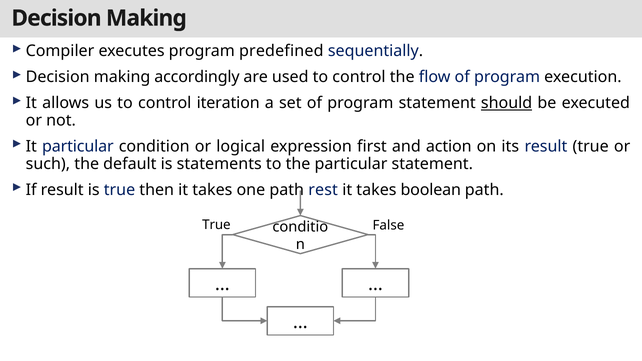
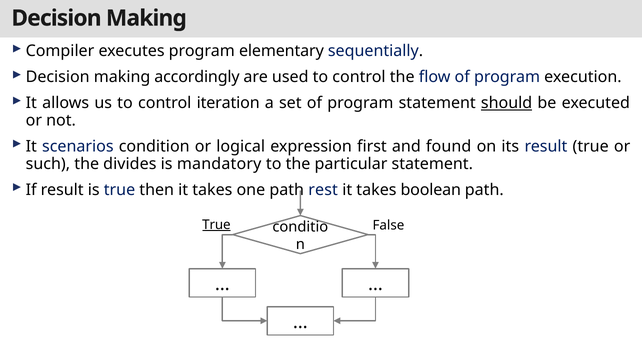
predefined: predefined -> elementary (281, 51)
It particular: particular -> scenarios (78, 147)
action: action -> found (449, 147)
default: default -> divides (130, 164)
statements: statements -> mandatory (219, 164)
True underline: none -> present (216, 225)
